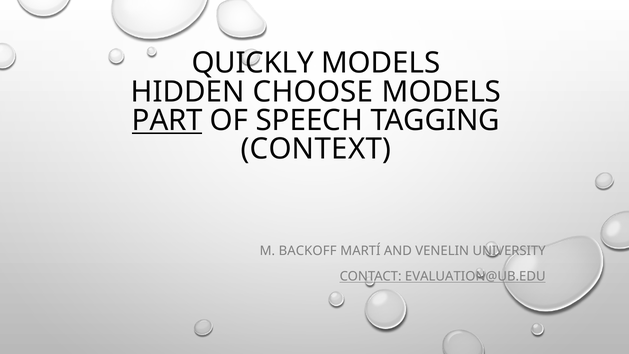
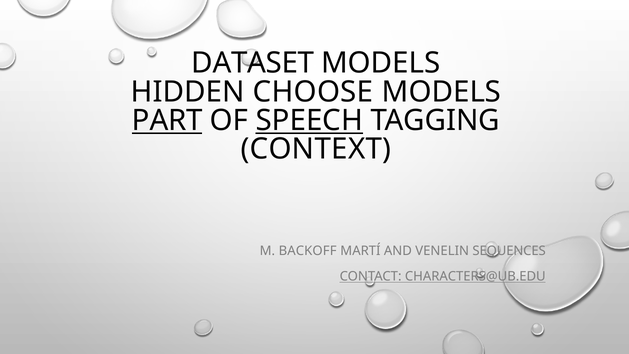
QUICKLY: QUICKLY -> DATASET (253, 63)
SPEECH underline: none -> present (309, 120)
UNIVERSITY: UNIVERSITY -> SEQUENCES (509, 251)
EVALUATION@UB.EDU: EVALUATION@UB.EDU -> CHARACTERS@UB.EDU (475, 276)
